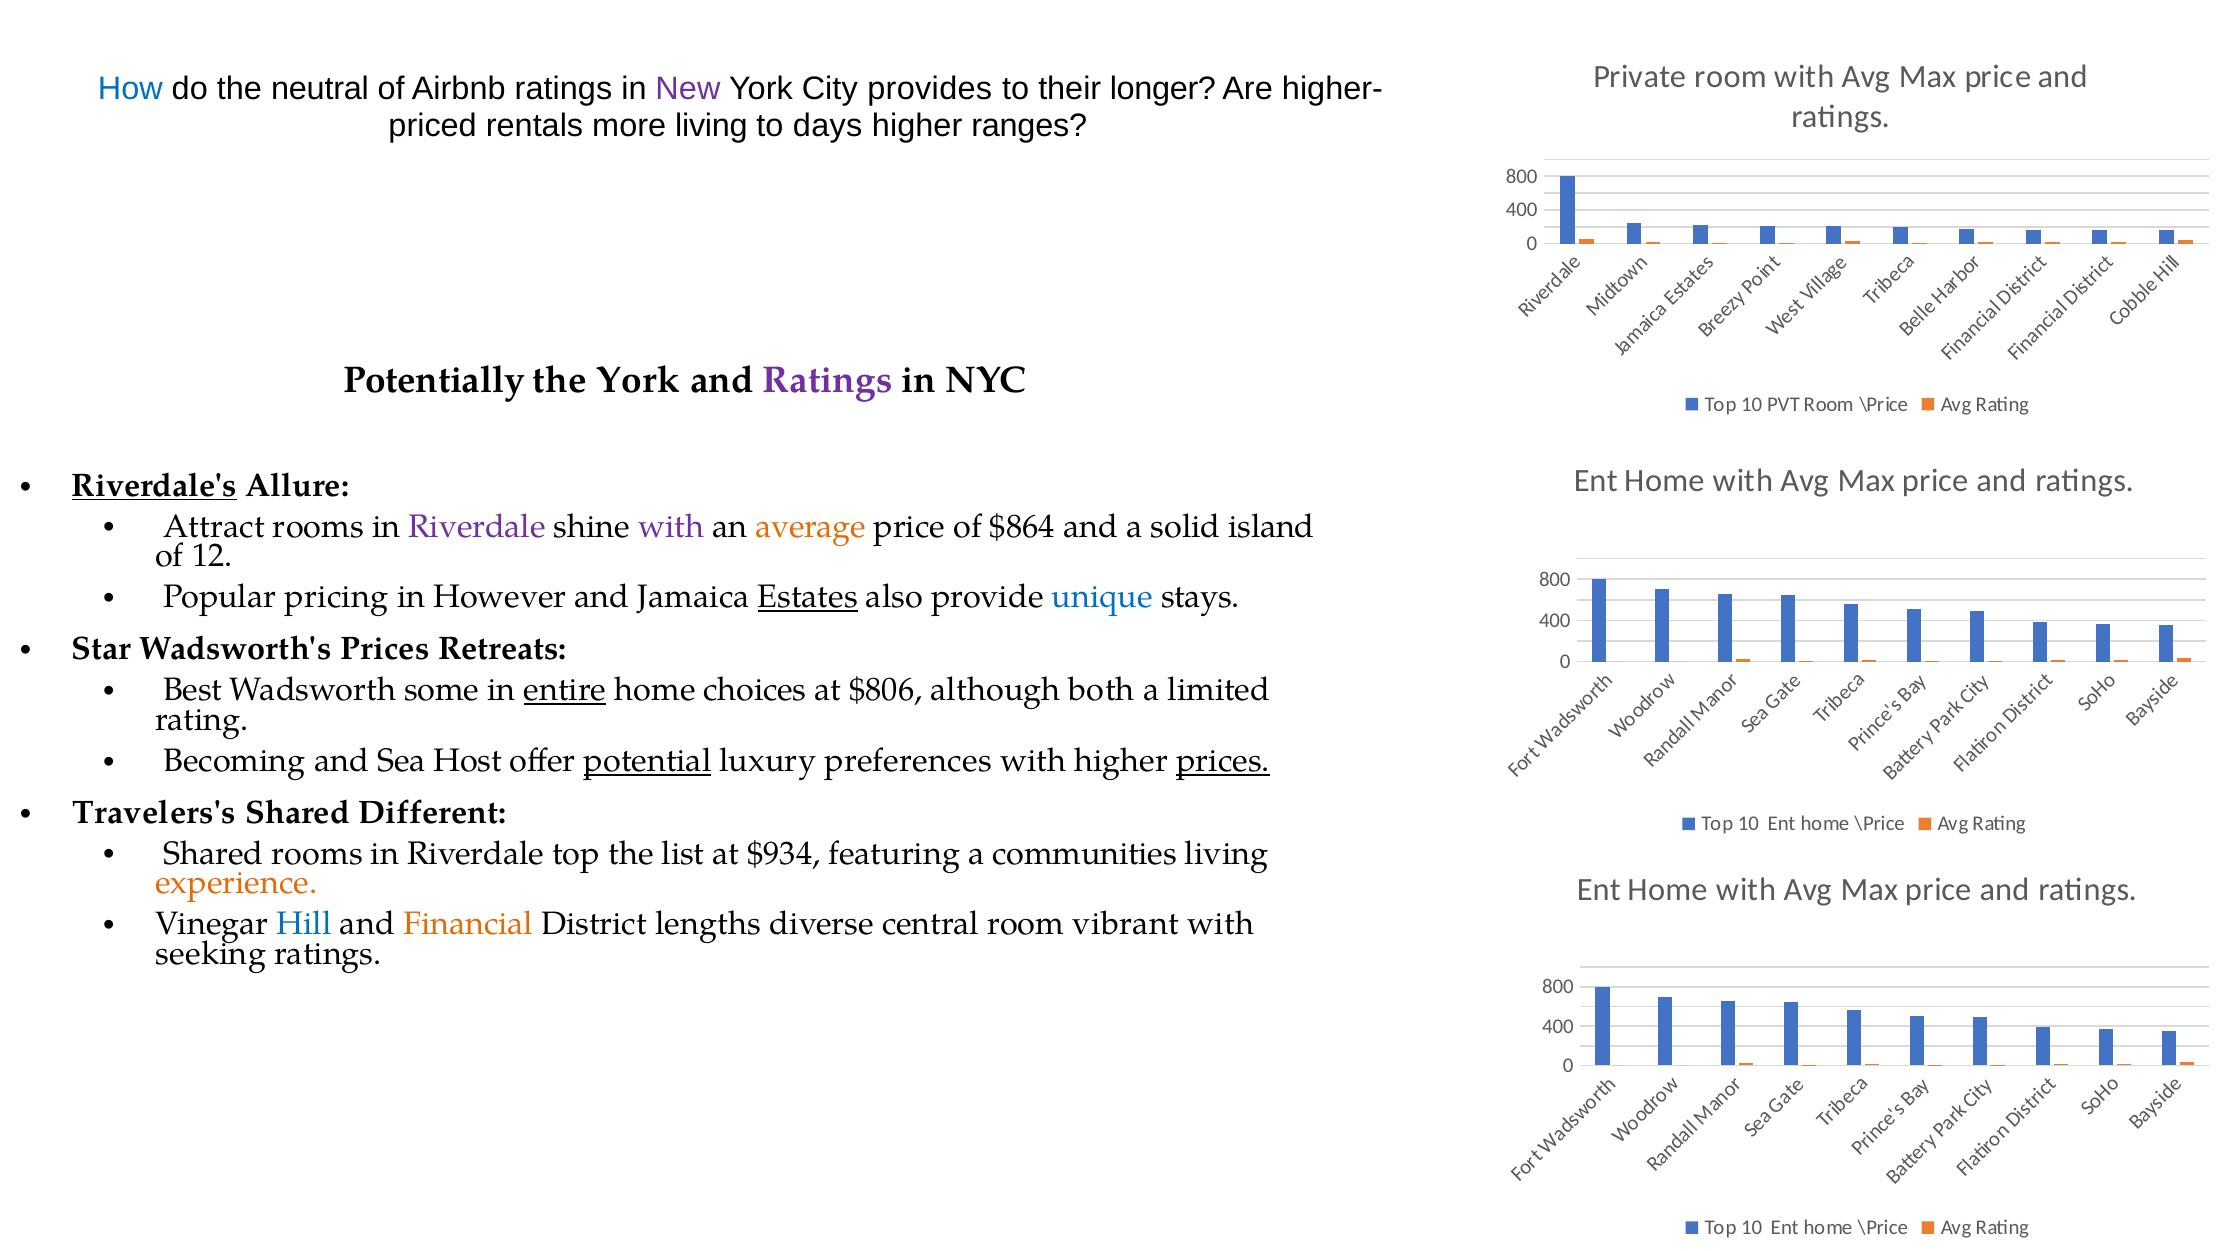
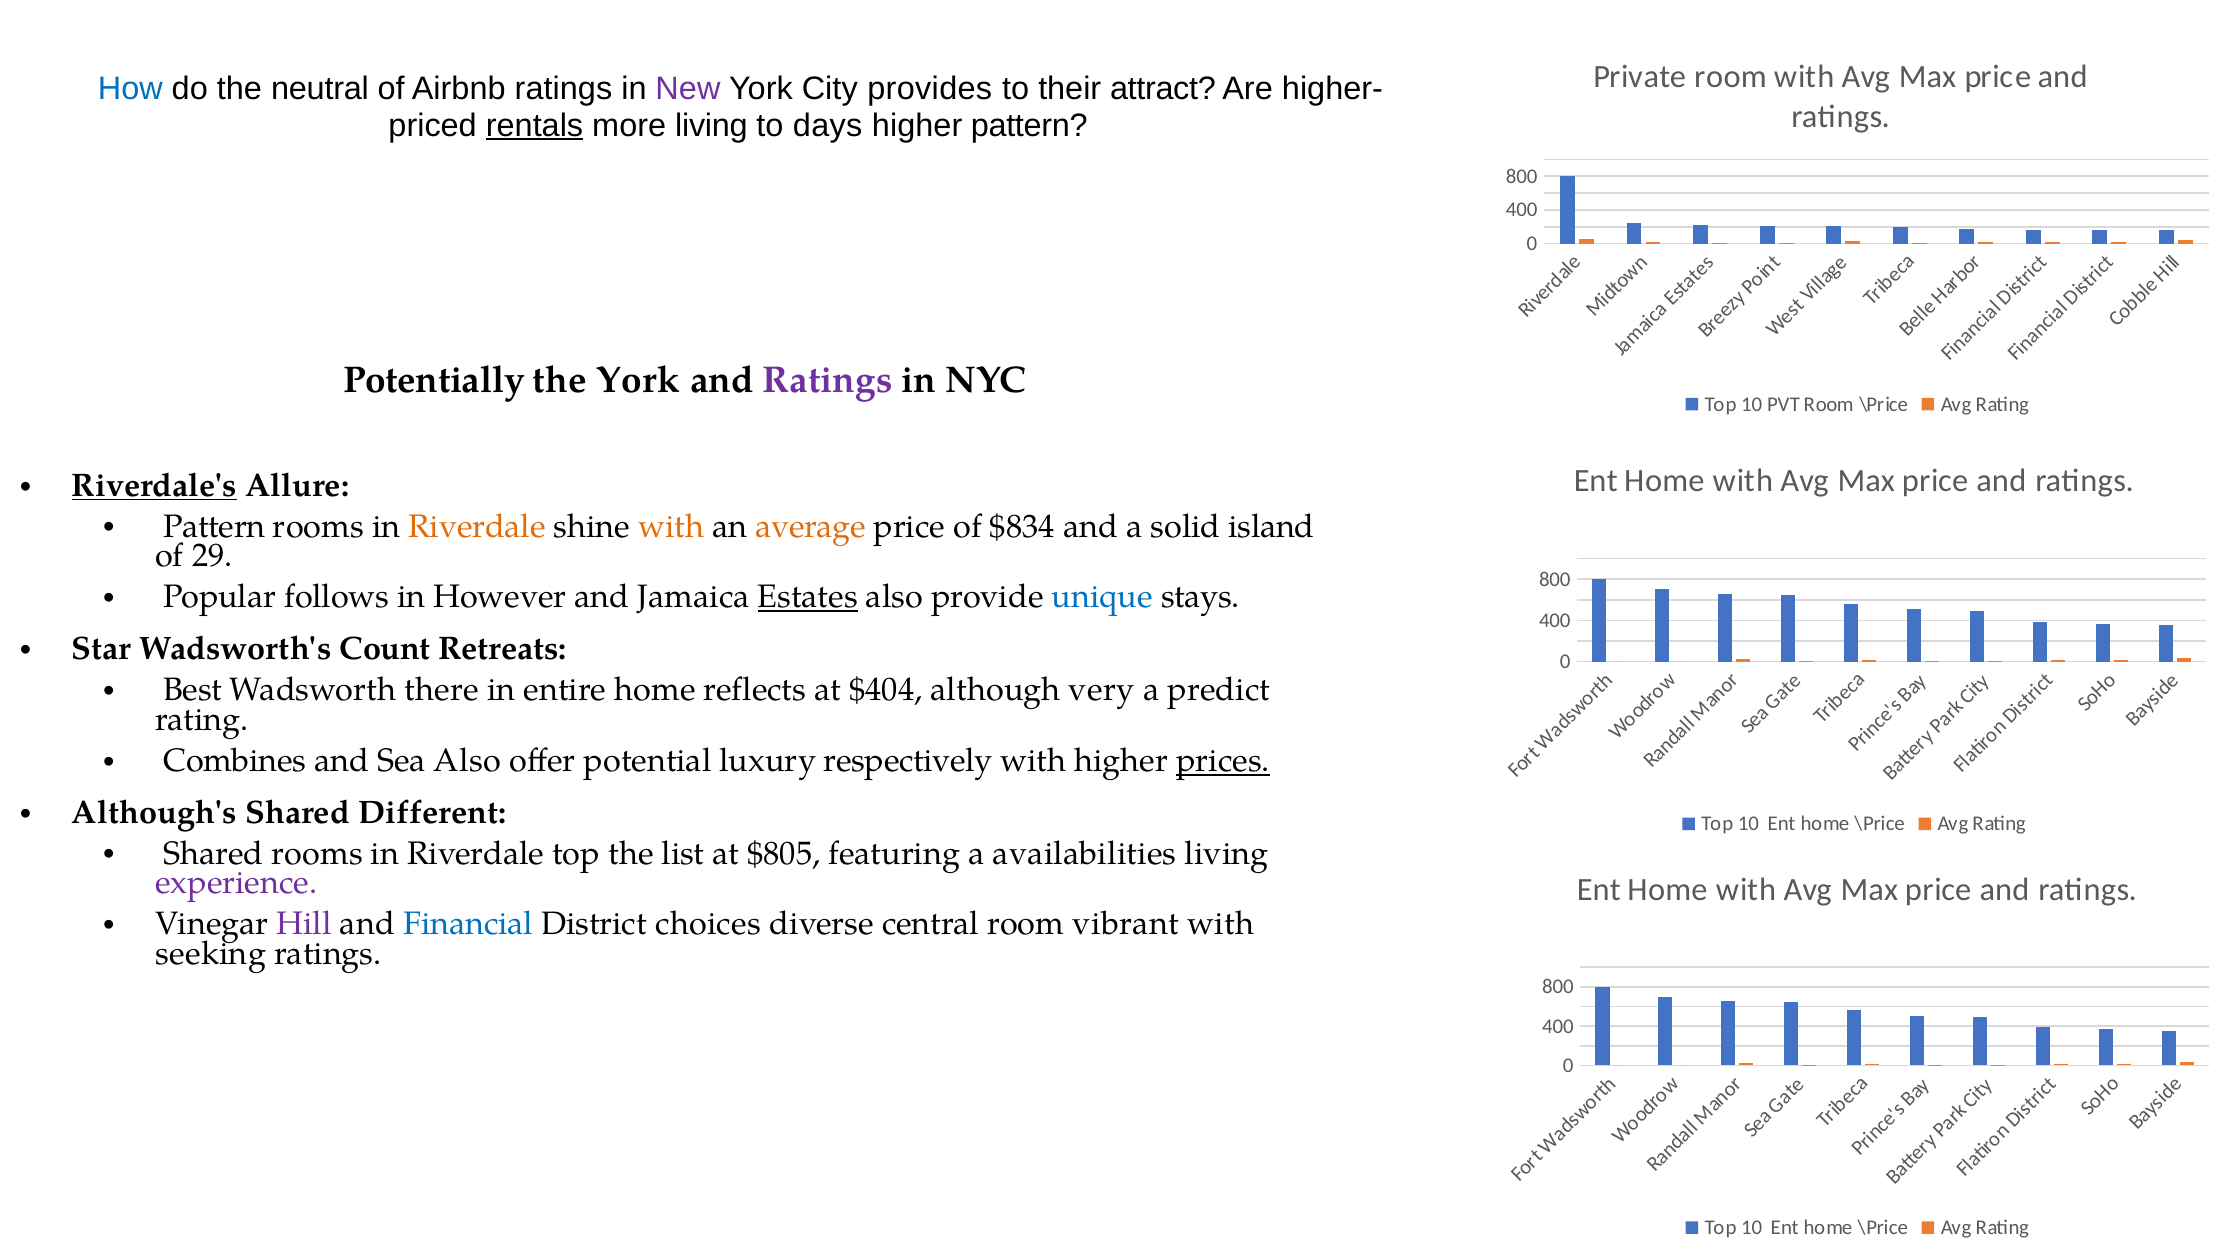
longer: longer -> attract (1163, 89)
rentals underline: none -> present (535, 125)
higher ranges: ranges -> pattern (1029, 125)
Attract: Attract -> Pattern (214, 526)
Riverdale colour: purple -> orange (477, 526)
with colour: purple -> orange (671, 526)
$864: $864 -> $834 (1022, 526)
12: 12 -> 29 (212, 556)
pricing: pricing -> follows (337, 597)
Wadsworth's Prices: Prices -> Count (385, 649)
some: some -> there (442, 690)
entire underline: present -> none (565, 690)
choices: choices -> reflects (755, 690)
$806: $806 -> $404 (886, 690)
both: both -> very (1102, 690)
limited: limited -> predict (1219, 690)
Becoming: Becoming -> Combines (235, 761)
Sea Host: Host -> Also (467, 761)
potential underline: present -> none (648, 761)
preferences: preferences -> respectively (908, 761)
Travelers's: Travelers's -> Although's (155, 813)
$934: $934 -> $805 (784, 853)
communities: communities -> availabilities (1085, 853)
experience colour: orange -> purple (236, 883)
Hill colour: blue -> purple (304, 924)
Financial colour: orange -> blue (468, 924)
lengths: lengths -> choices (708, 924)
